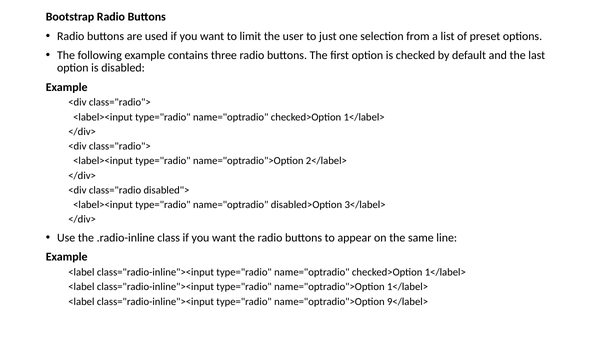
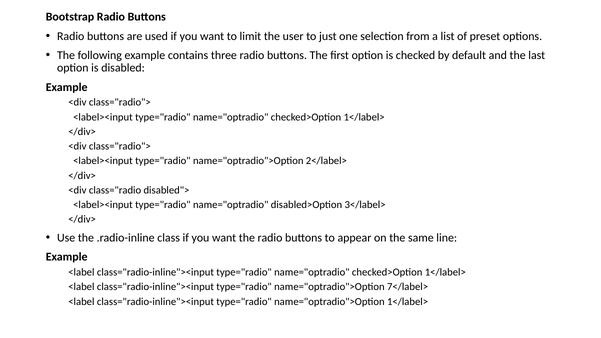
name="optradio">Option 1</label>: 1</label> -> 7</label> (408, 287)
name="optradio">Option 9</label>: 9</label> -> 1</label> (408, 302)
